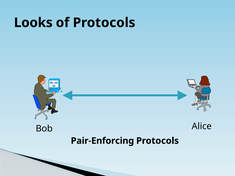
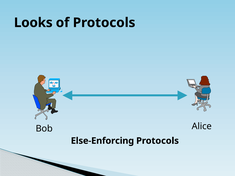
Pair-Enforcing: Pair-Enforcing -> Else-Enforcing (102, 141)
